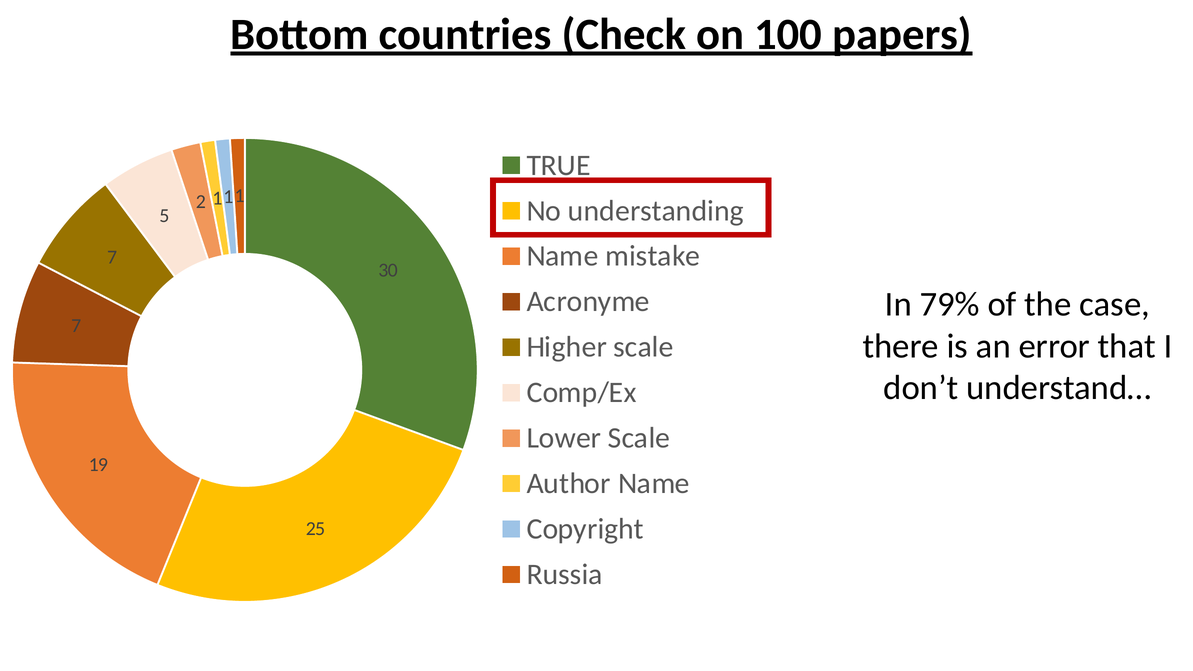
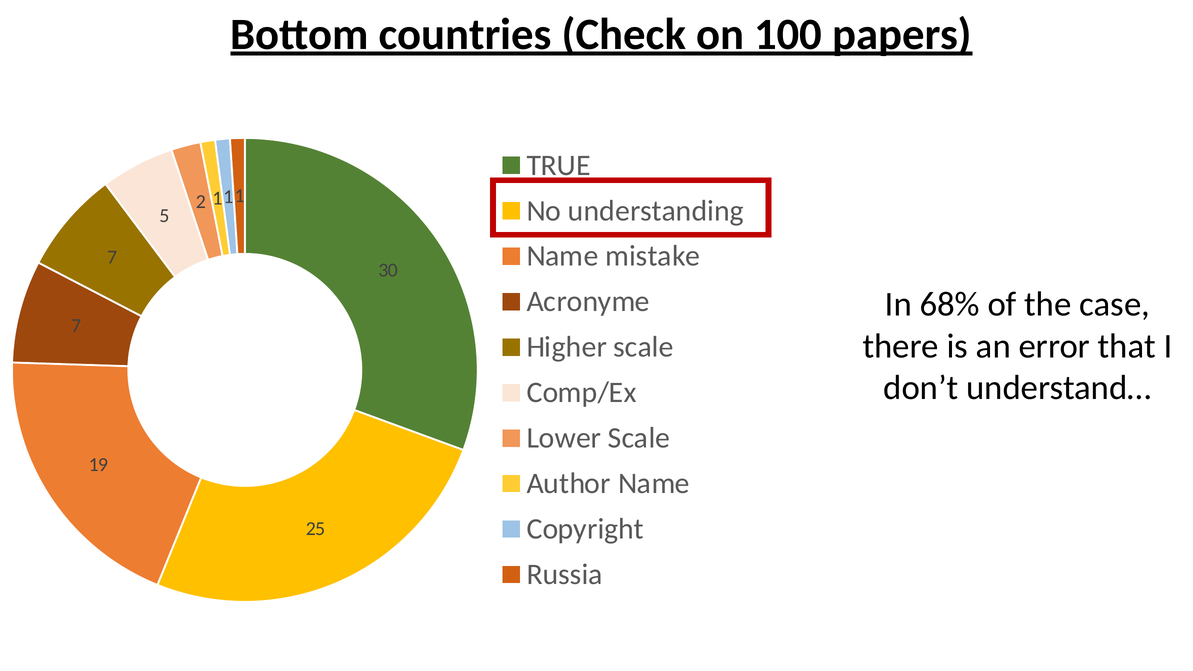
79%: 79% -> 68% (950, 304)
